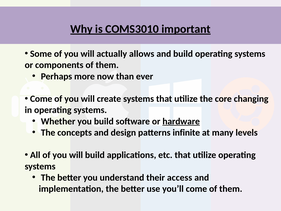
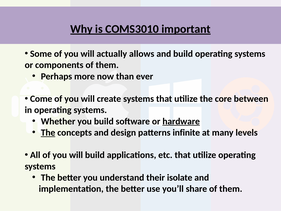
changing: changing -> between (251, 99)
The underline: none -> present (48, 132)
access: access -> isolate (180, 177)
you’ll come: come -> share (196, 189)
